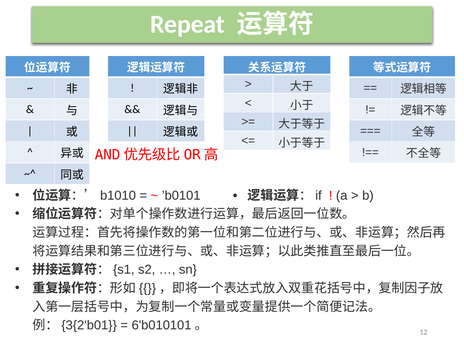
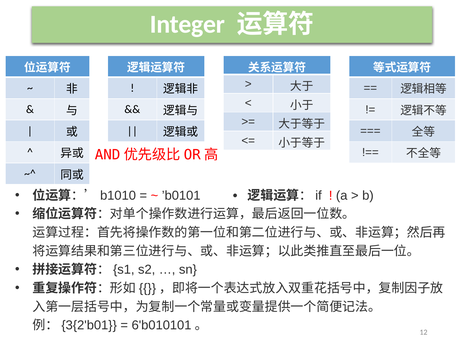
Repeat: Repeat -> Integer (187, 24)
